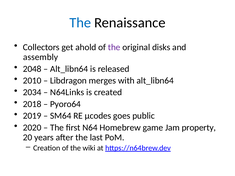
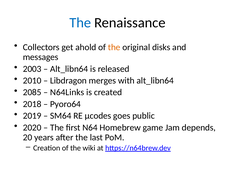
the colour: purple -> orange (114, 47)
assembly: assembly -> messages (41, 57)
2048: 2048 -> 2003 (32, 69)
2034: 2034 -> 2085 (32, 92)
property: property -> depends (199, 128)
